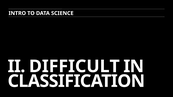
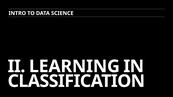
DIFFICULT: DIFFICULT -> LEARNING (74, 66)
